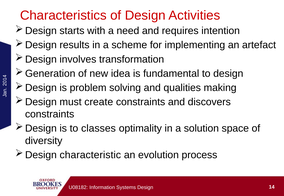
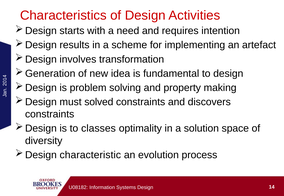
qualities: qualities -> property (182, 88)
create: create -> solved (99, 102)
